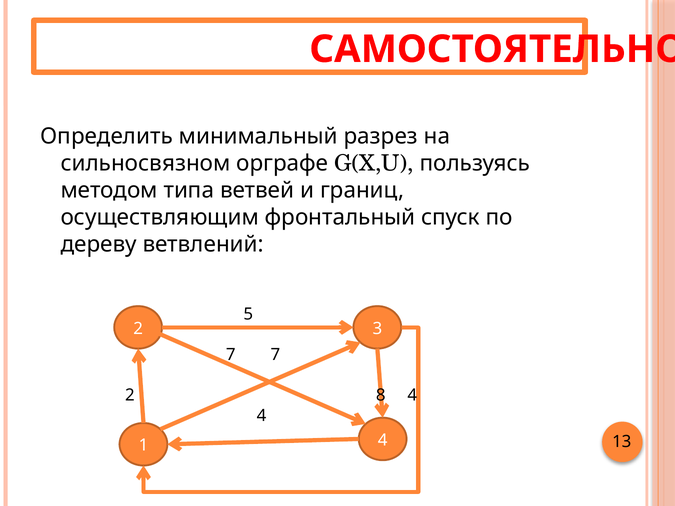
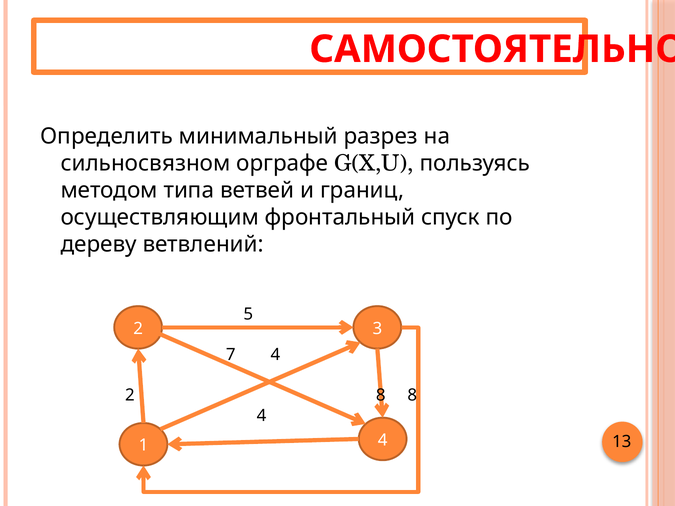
7 7: 7 -> 4 (275, 355)
8 4: 4 -> 8 (412, 396)
